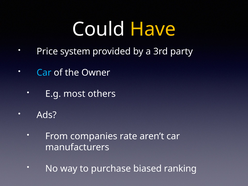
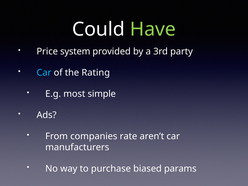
Have colour: yellow -> light green (153, 29)
Owner: Owner -> Rating (96, 73)
others: others -> simple (102, 94)
ranking: ranking -> params (180, 169)
